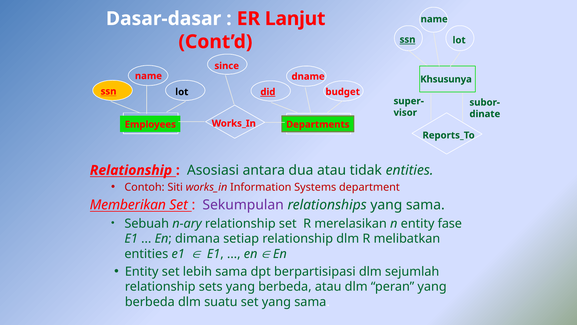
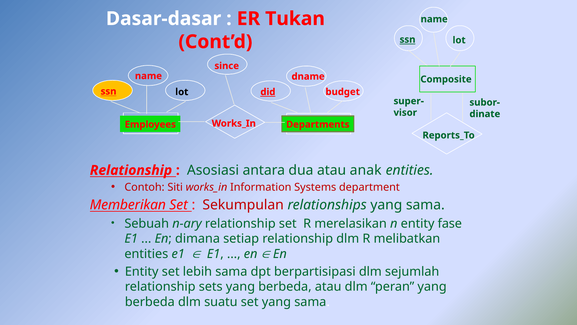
Lanjut: Lanjut -> Tukan (295, 19)
Khsusunya: Khsusunya -> Composite (446, 79)
tidak: tidak -> anak (366, 170)
Sekumpulan colour: purple -> red (243, 205)
